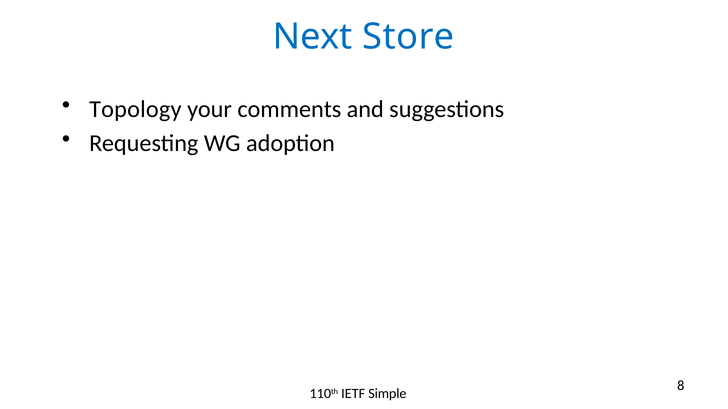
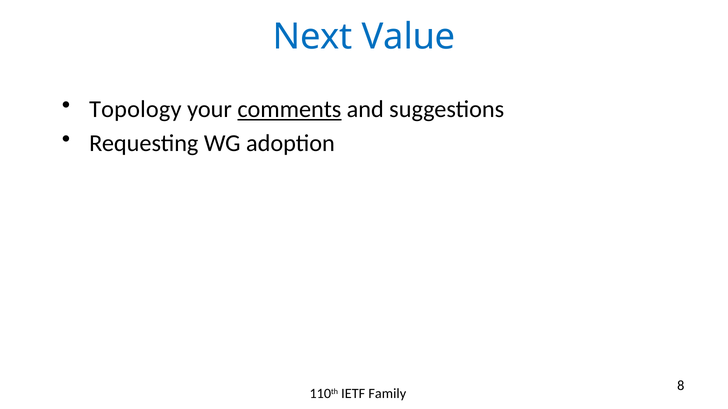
Store: Store -> Value (409, 37)
comments underline: none -> present (289, 109)
Simple: Simple -> Family (387, 394)
